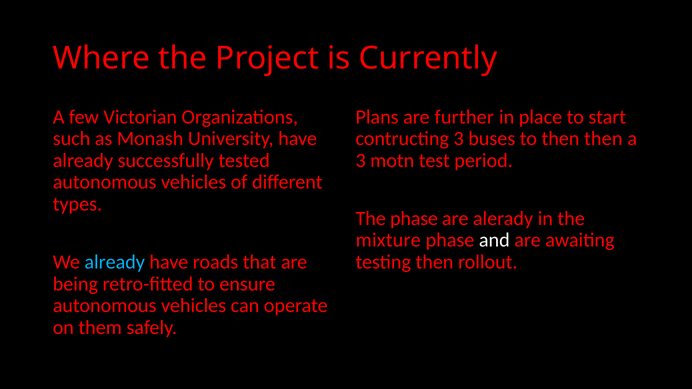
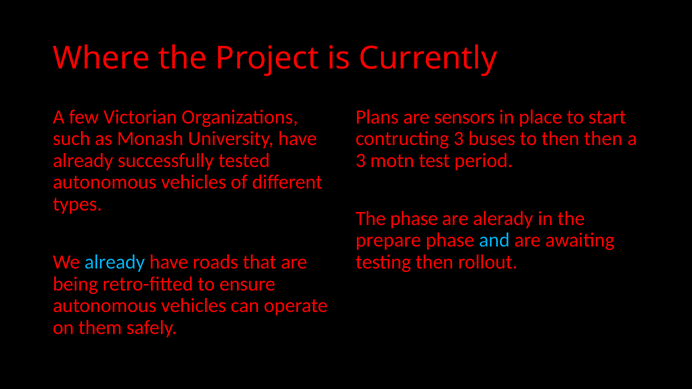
further: further -> sensors (464, 117)
mixture: mixture -> prepare (388, 240)
and colour: white -> light blue (494, 240)
